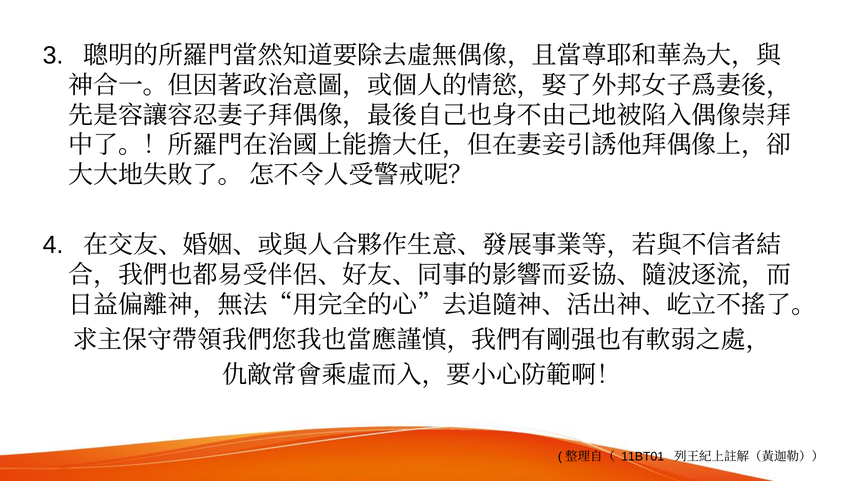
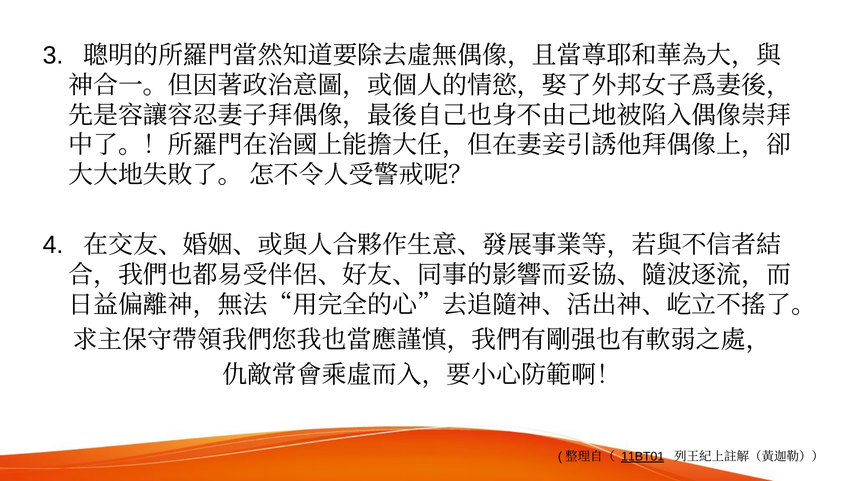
11BT01 underline: none -> present (643, 457)
